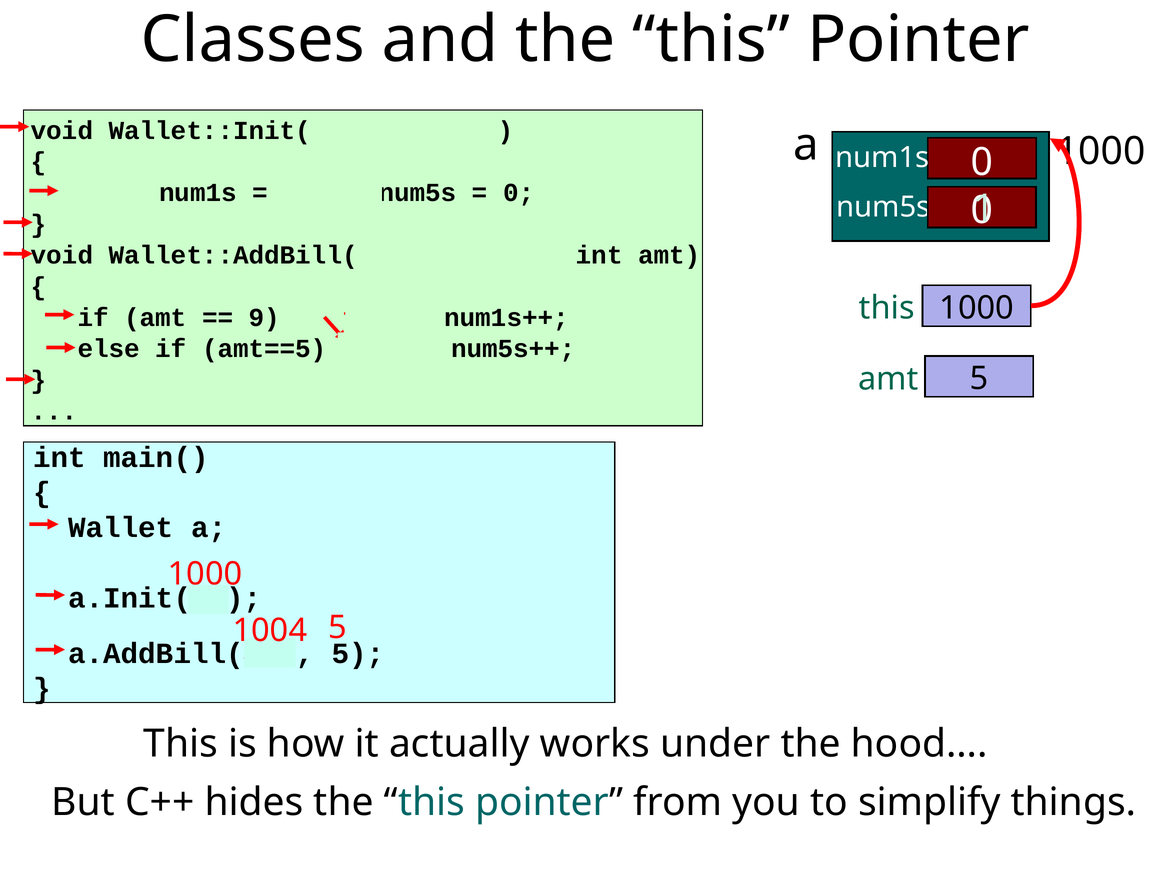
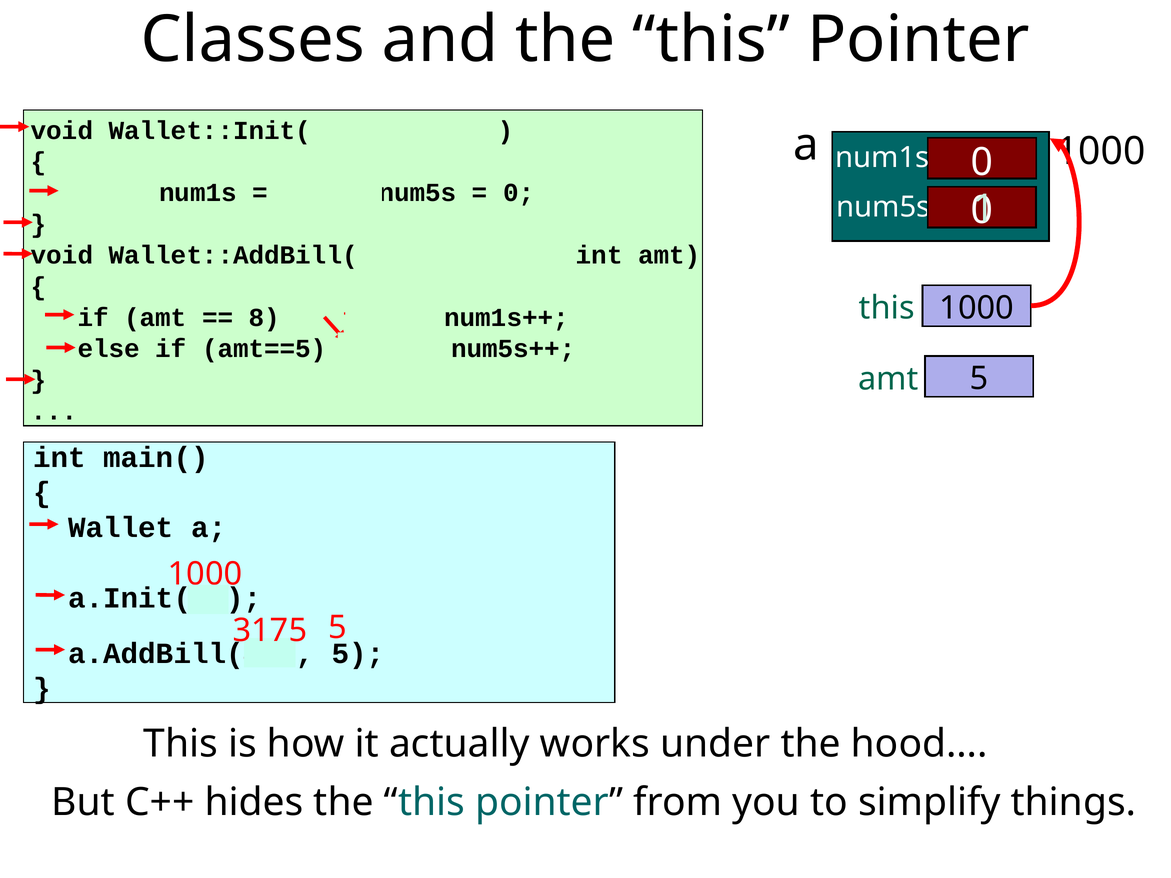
9: 9 -> 8 (264, 318)
1004: 1004 -> 3175 (270, 631)
